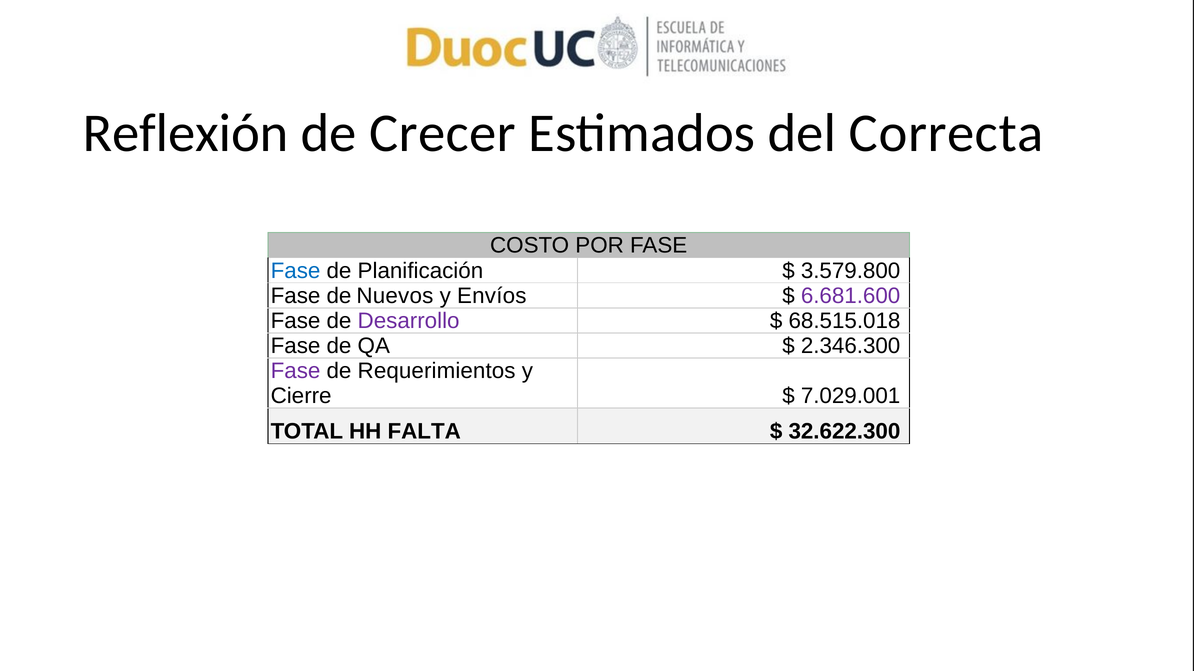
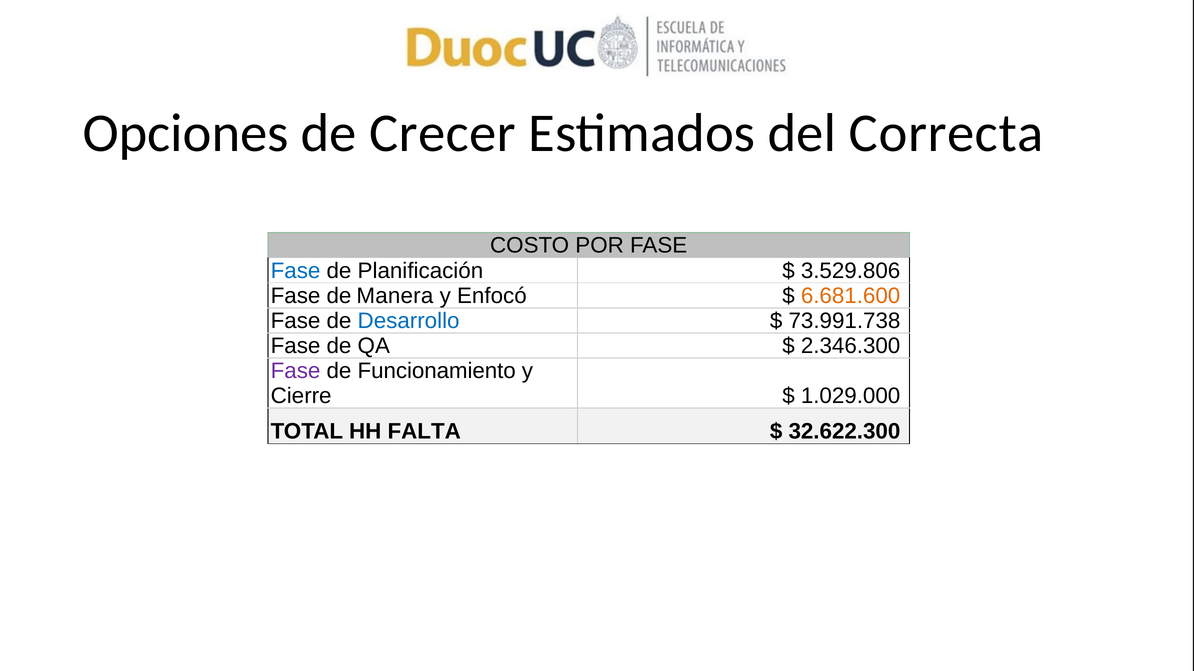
Reflexión: Reflexión -> Opciones (186, 133)
3.579.800: 3.579.800 -> 3.529.806 (851, 271)
Nuevos: Nuevos -> Manera (395, 296)
Envíos: Envíos -> Enfocó (492, 296)
6.681.600 colour: purple -> orange (851, 296)
Desarrollo colour: purple -> blue (409, 321)
68.515.018: 68.515.018 -> 73.991.738 (844, 321)
Requerimientos: Requerimientos -> Funcionamiento (437, 371)
7.029.001: 7.029.001 -> 1.029.000 (851, 396)
